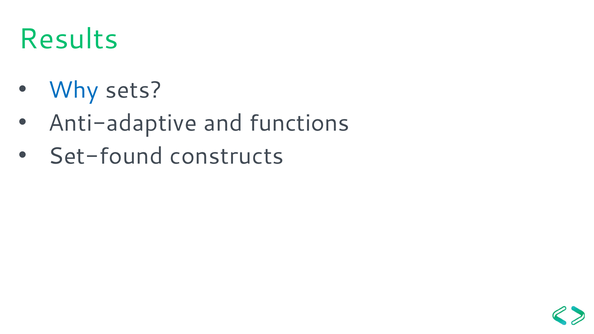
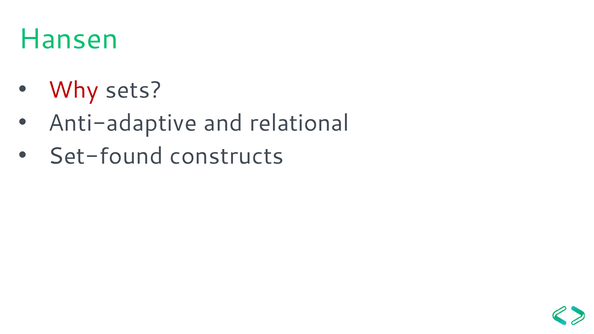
Results: Results -> Hansen (69, 39)
Why colour: blue -> red (73, 90)
functions: functions -> relational (299, 123)
